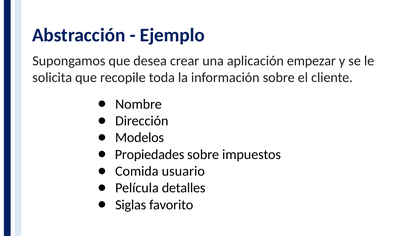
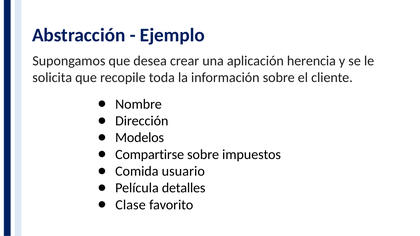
empezar: empezar -> herencia (311, 61)
Propiedades: Propiedades -> Compartirse (150, 155)
Siglas: Siglas -> Clase (131, 205)
